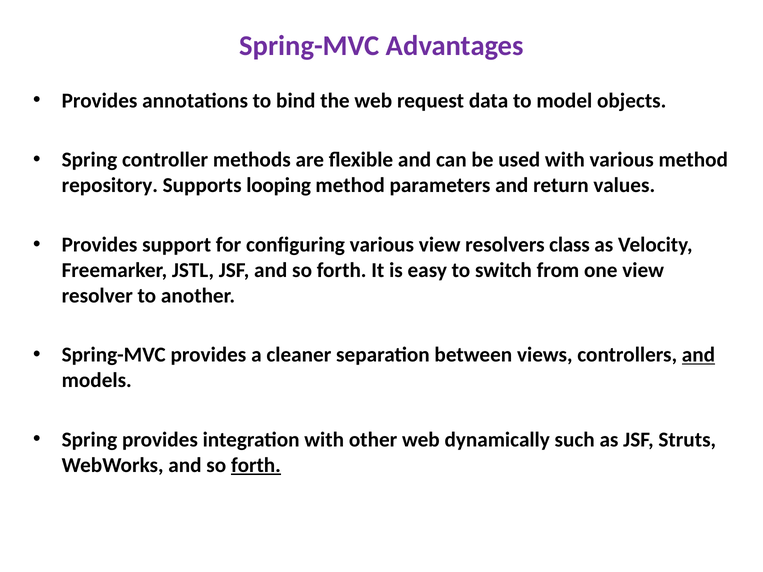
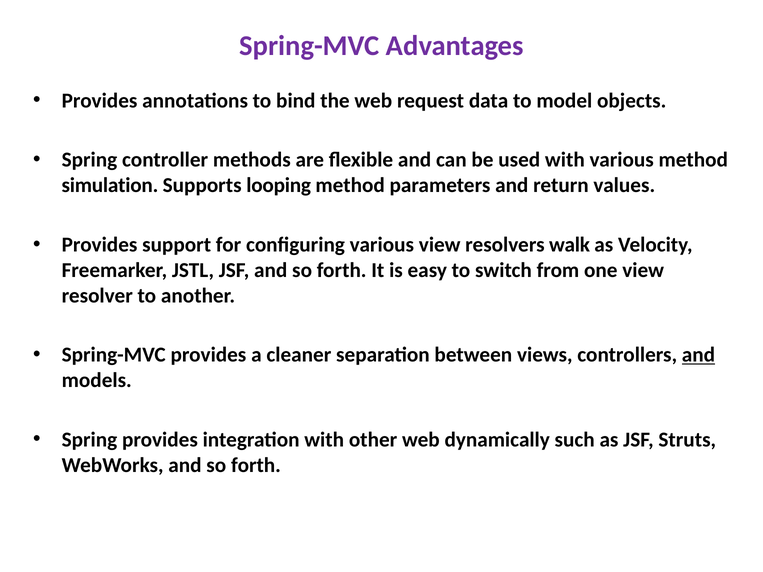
repository: repository -> simulation (110, 185)
class: class -> walk (570, 245)
forth underline: present -> none (256, 465)
